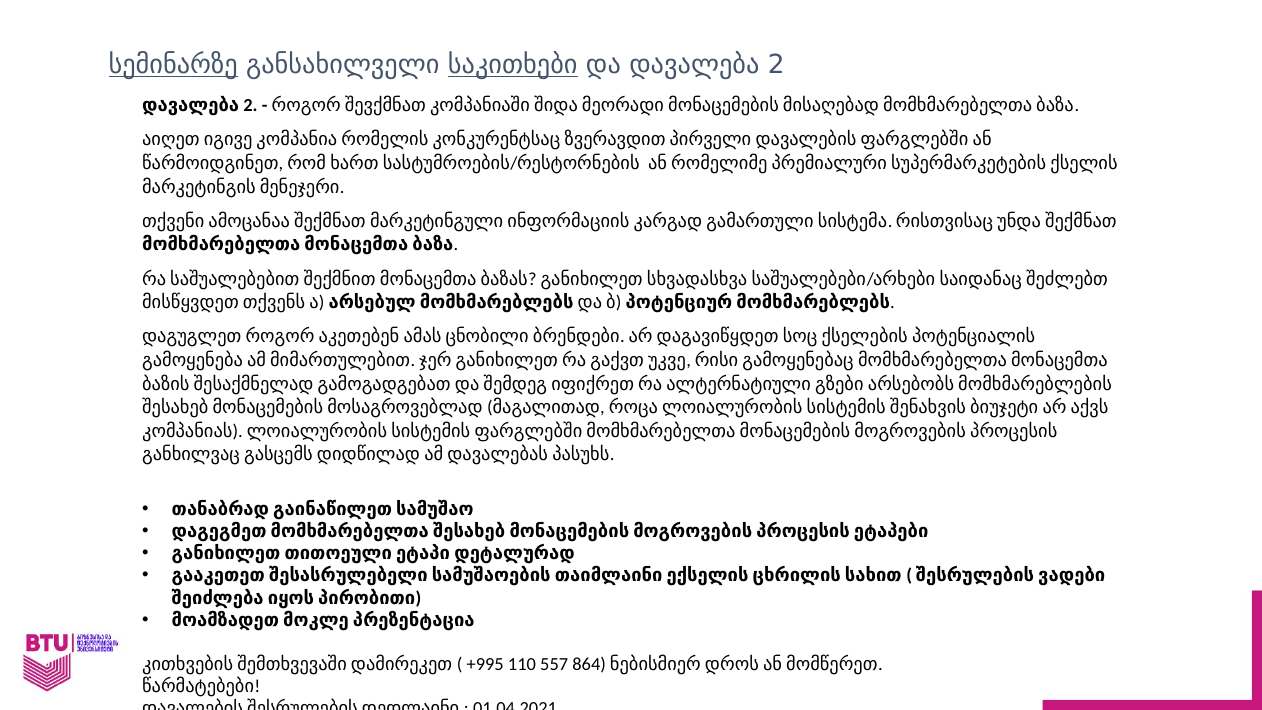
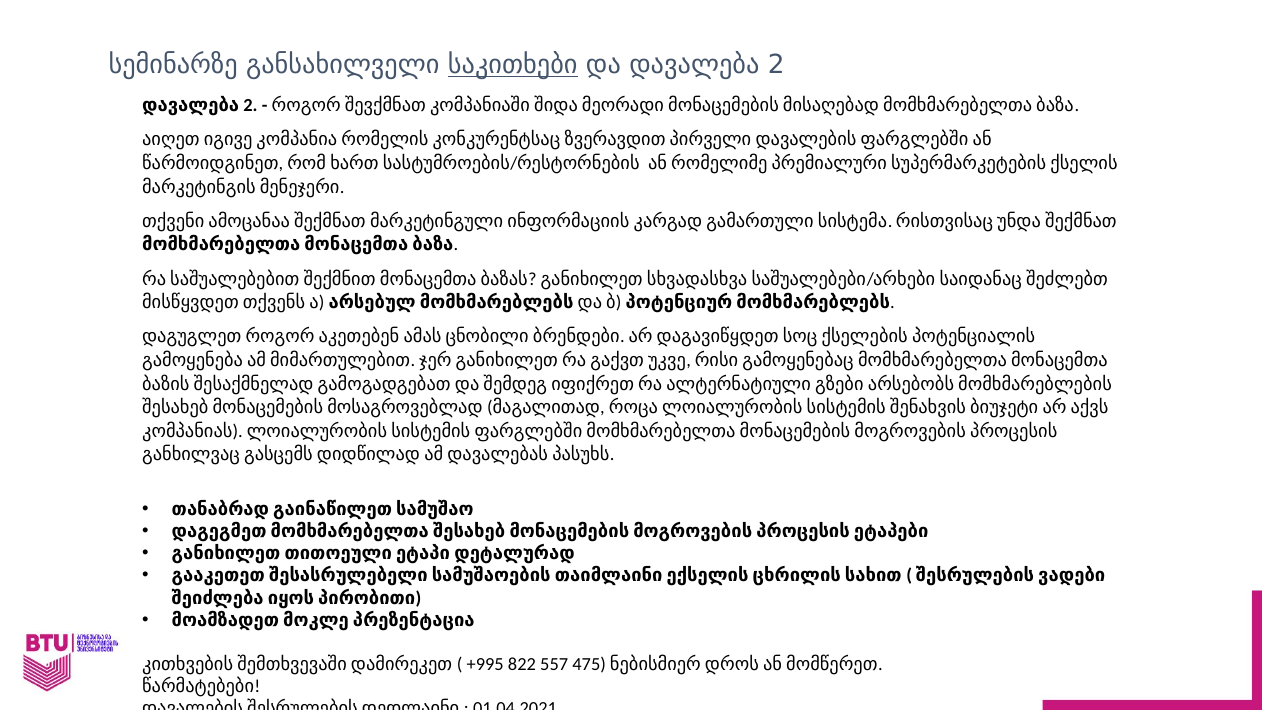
სემინარზე underline: present -> none (173, 65)
110: 110 -> 822 (522, 664)
864: 864 -> 475 (589, 664)
